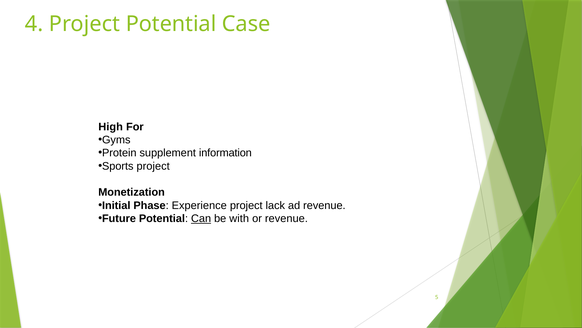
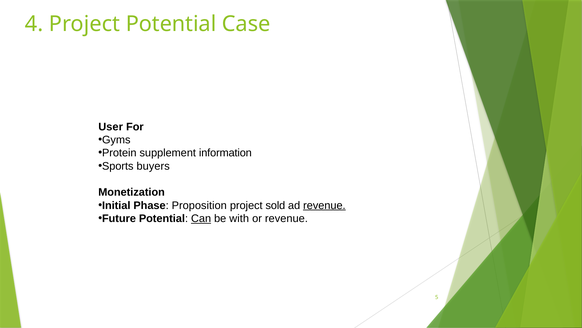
High: High -> User (111, 126)
Sports project: project -> buyers (153, 166)
Experience: Experience -> Proposition (199, 205)
lack: lack -> sold (275, 205)
revenue underline: none -> present (324, 205)
